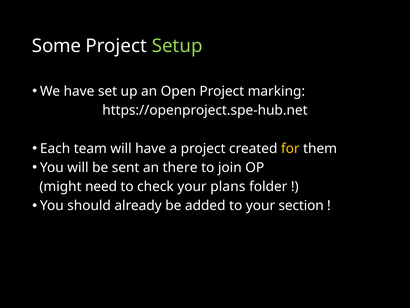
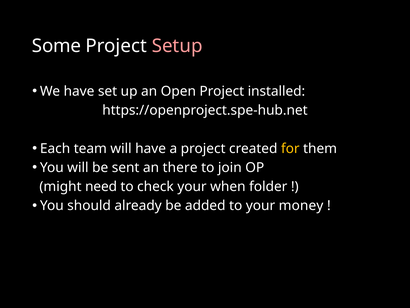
Setup colour: light green -> pink (177, 46)
marking: marking -> installed (276, 91)
plans: plans -> when (228, 186)
section: section -> money (301, 205)
